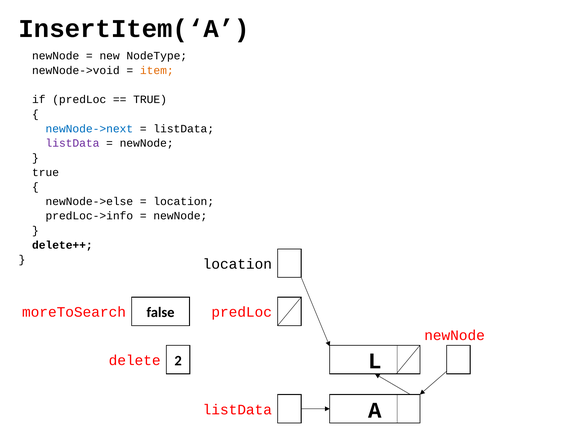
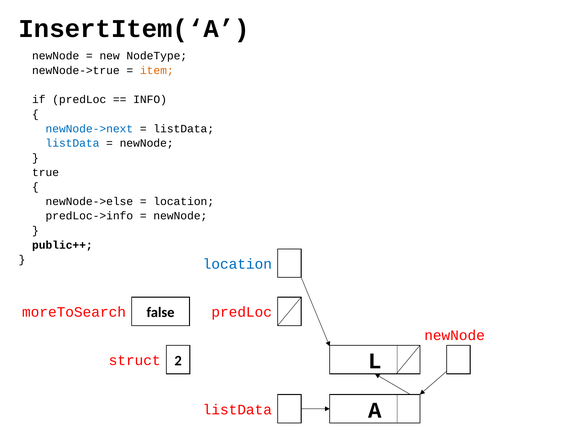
newNode->void: newNode->void -> newNode->true (76, 70)
TRUE: TRUE -> INFO (150, 100)
listData colour: purple -> blue (72, 143)
delete++: delete++ -> public++ (62, 245)
location colour: black -> blue (237, 264)
delete: delete -> struct (135, 360)
